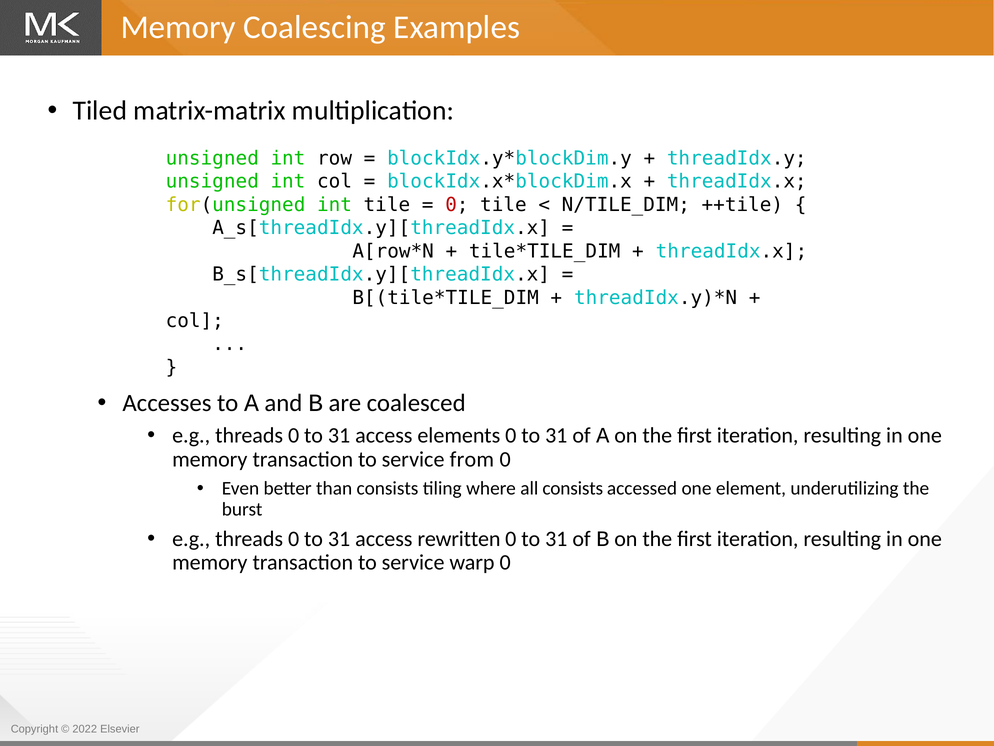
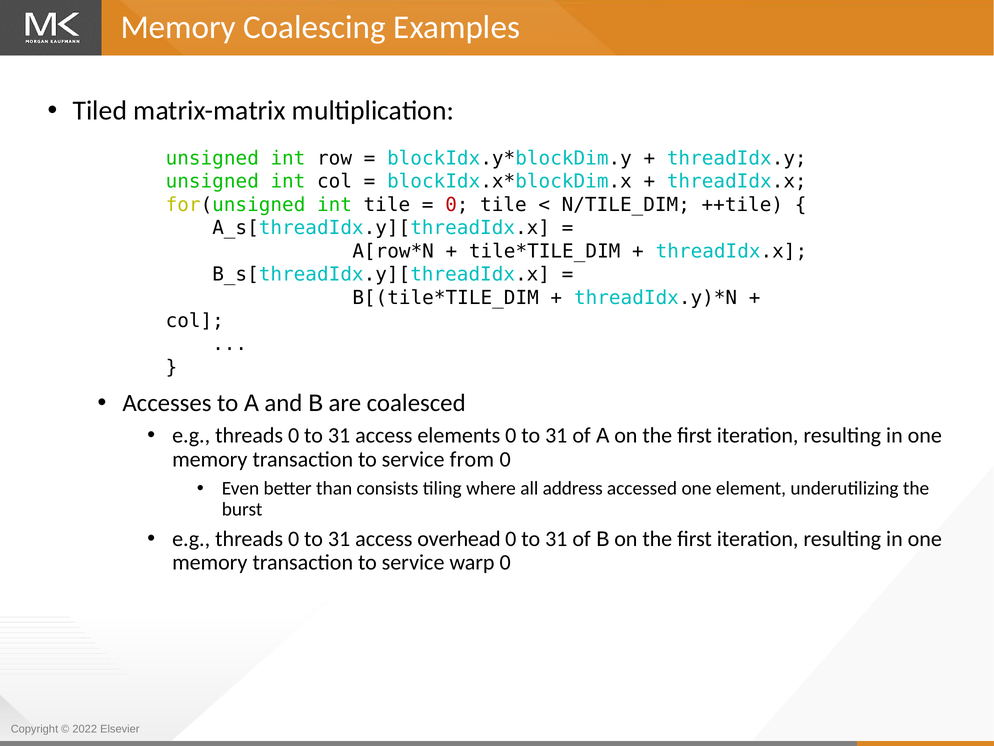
all consists: consists -> address (573, 488)
rewritten: rewritten -> overhead (459, 538)
